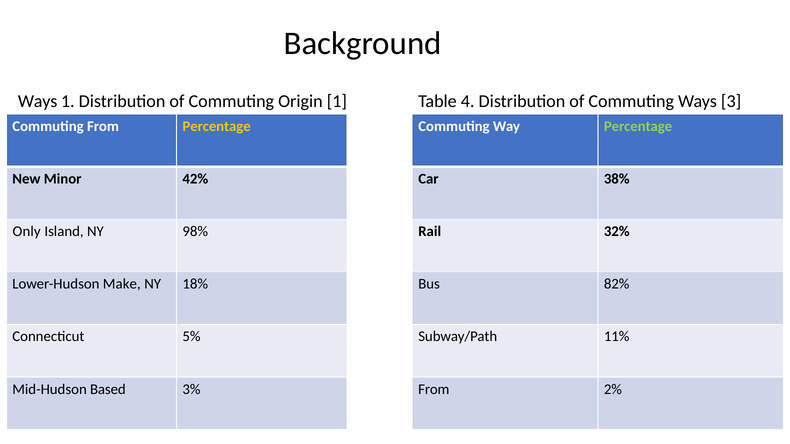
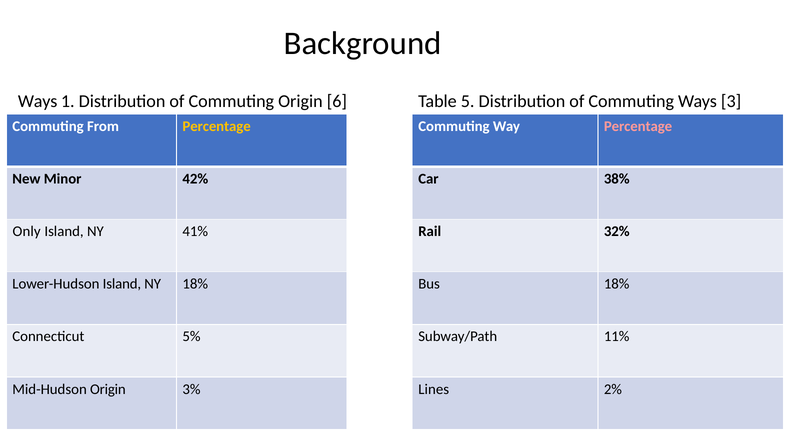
Origin 1: 1 -> 6 (337, 101)
4: 4 -> 5 (468, 101)
Percentage colour: light green -> pink (638, 126)
98%: 98% -> 41% (195, 232)
Lower-Hudson Make: Make -> Island (122, 284)
Bus 82%: 82% -> 18% (617, 284)
Mid-Hudson Based: Based -> Origin (108, 389)
From: From -> Lines (434, 389)
